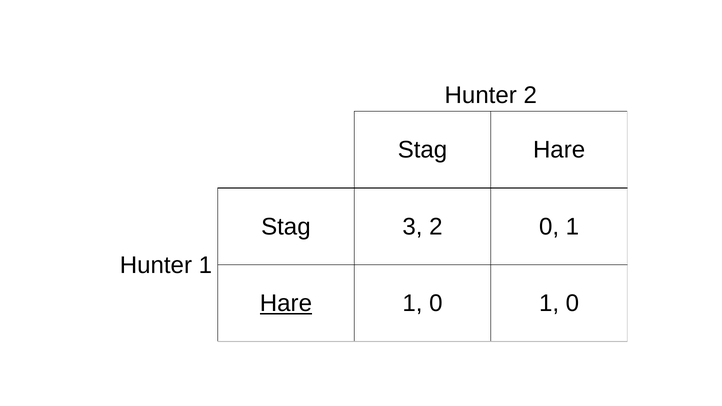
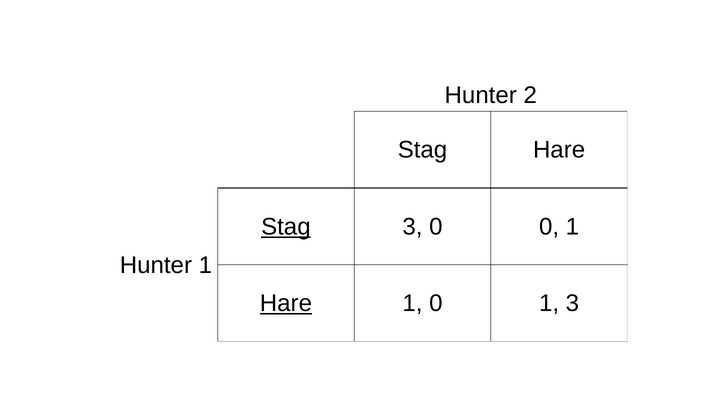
Stag underline: none -> present (286, 227)
3 2: 2 -> 0 (436, 227)
0 1 0: 0 -> 3 (572, 304)
